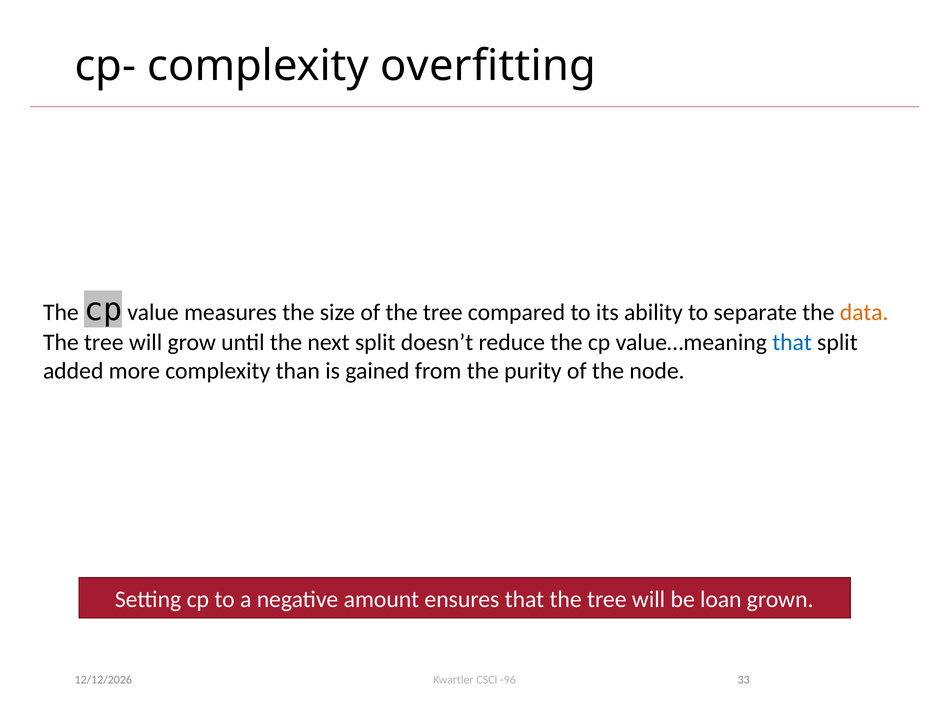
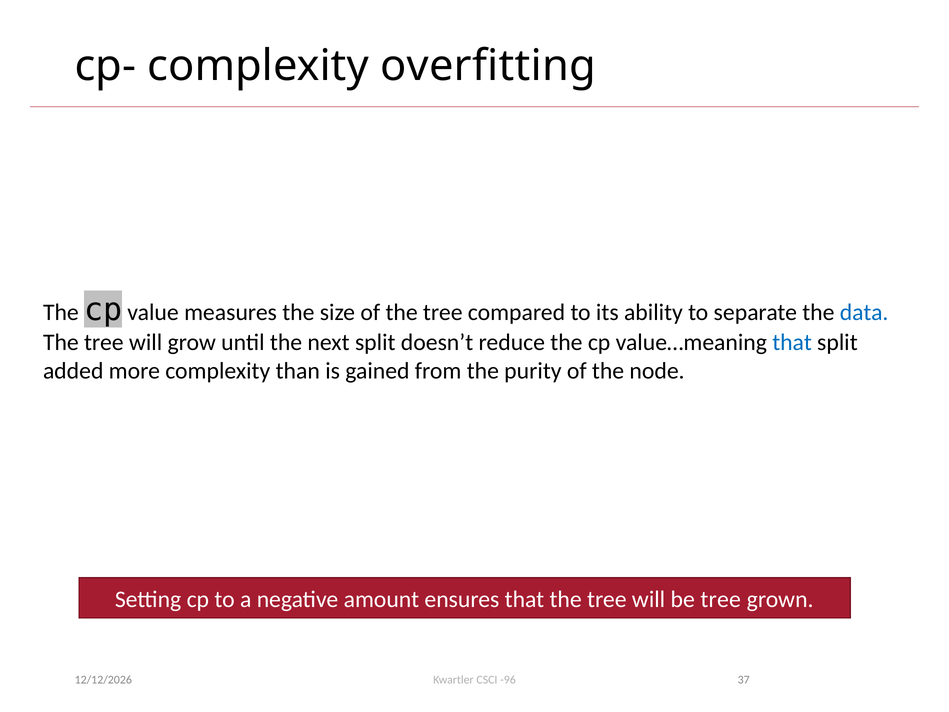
data colour: orange -> blue (864, 312)
be loan: loan -> tree (721, 599)
33: 33 -> 37 (744, 679)
